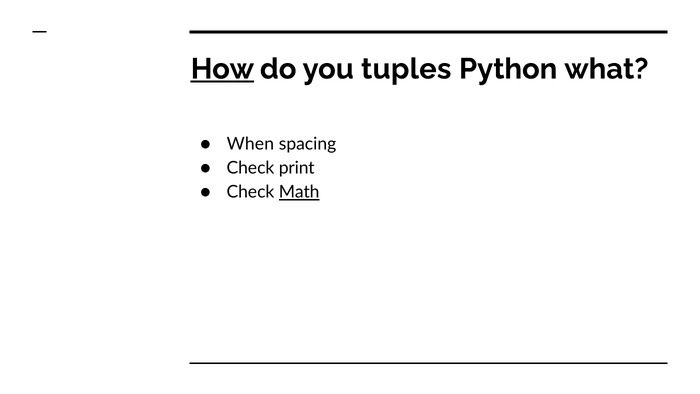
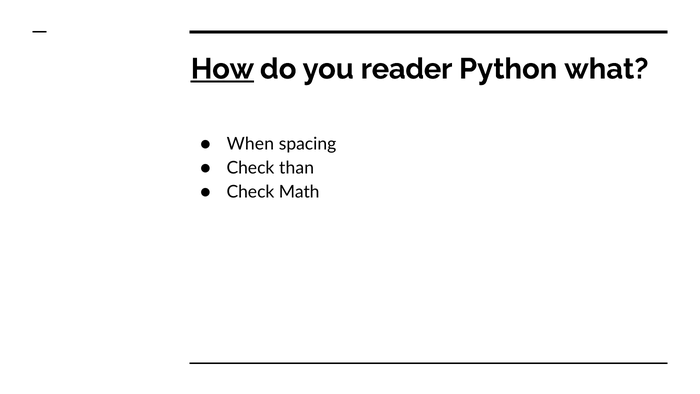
tuples: tuples -> reader (407, 69)
print: print -> than (297, 168)
Math underline: present -> none (299, 192)
